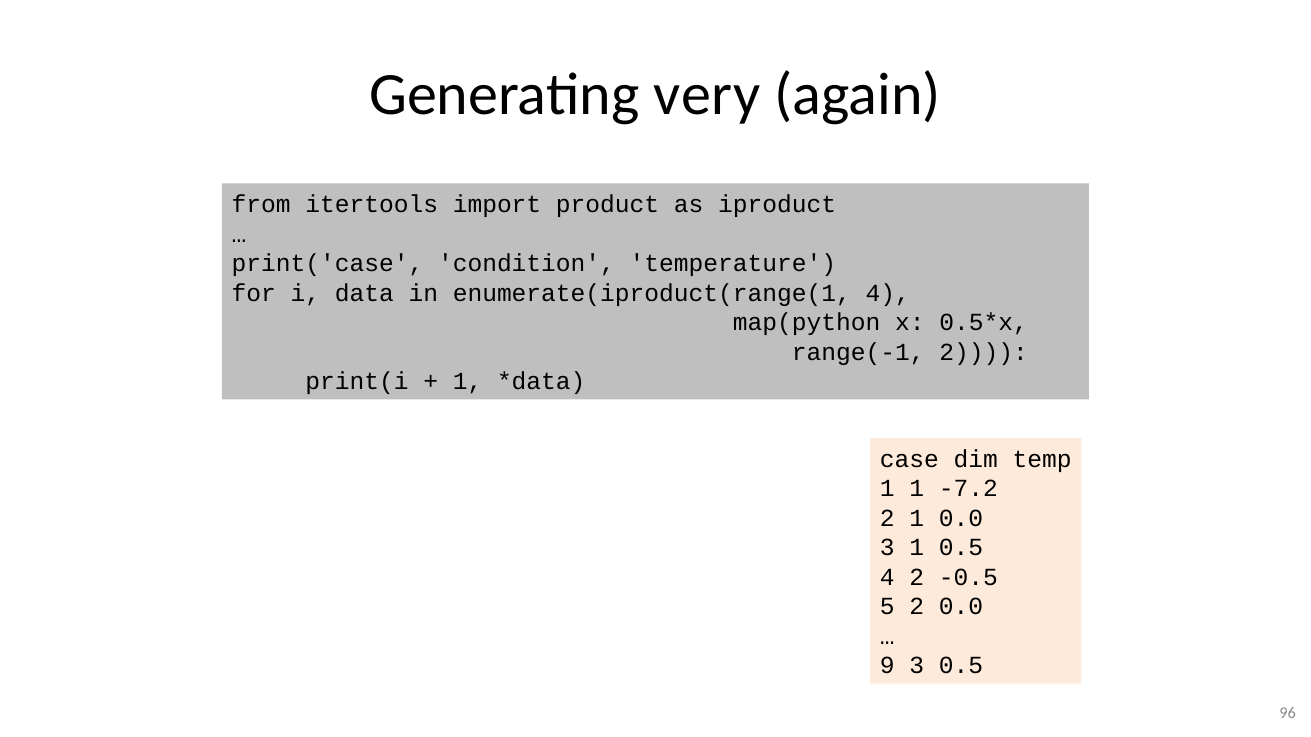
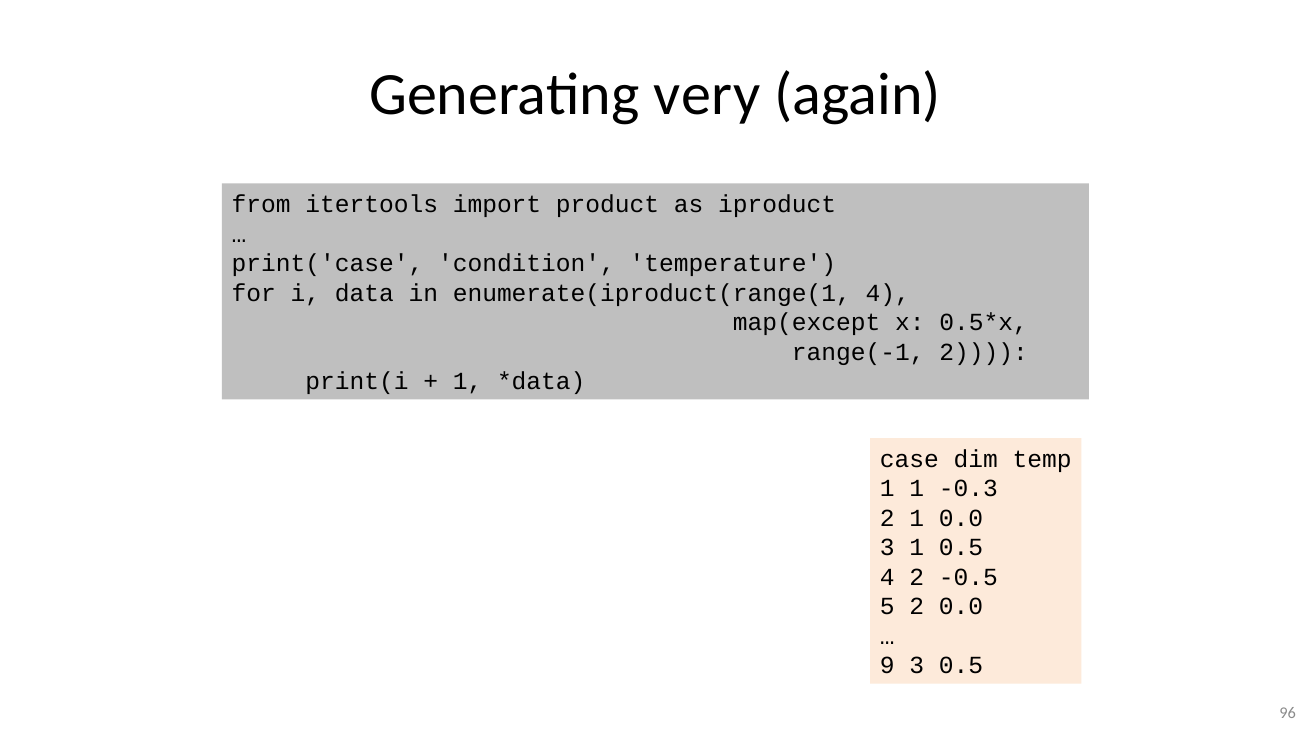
map(python: map(python -> map(except (807, 323)
-7.2: -7.2 -> -0.3 (968, 489)
